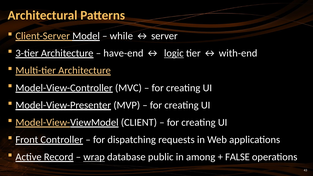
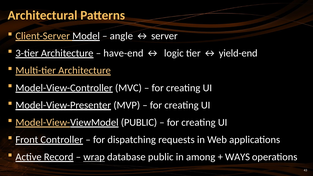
while: while -> angle (121, 36)
logic underline: present -> none (174, 53)
with-end: with-end -> yield-end (238, 53)
Model-View-ViewModel CLIENT: CLIENT -> PUBLIC (139, 123)
FALSE: FALSE -> WAYS (237, 157)
